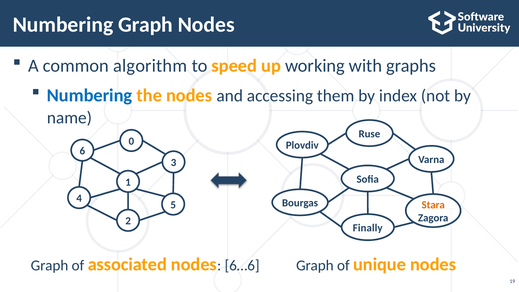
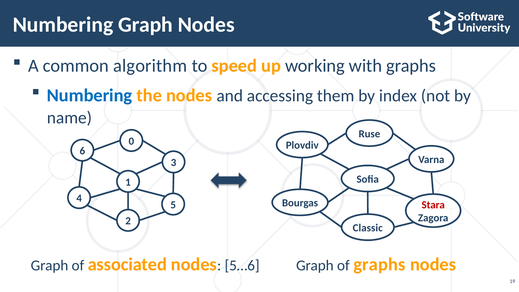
Stara colour: orange -> red (433, 205)
Finally: Finally -> Classic (368, 228)
6…6: 6…6 -> 5…6 (242, 265)
of unique: unique -> graphs (379, 264)
